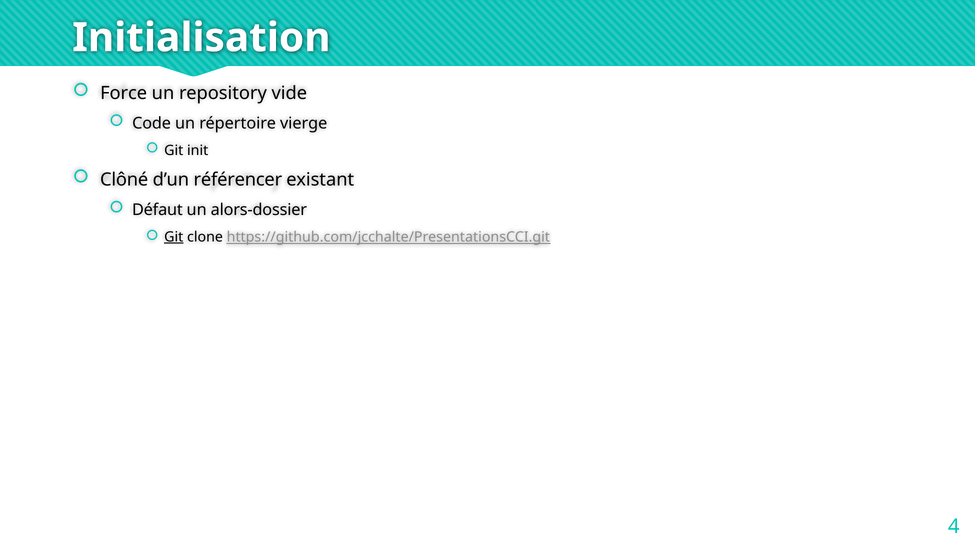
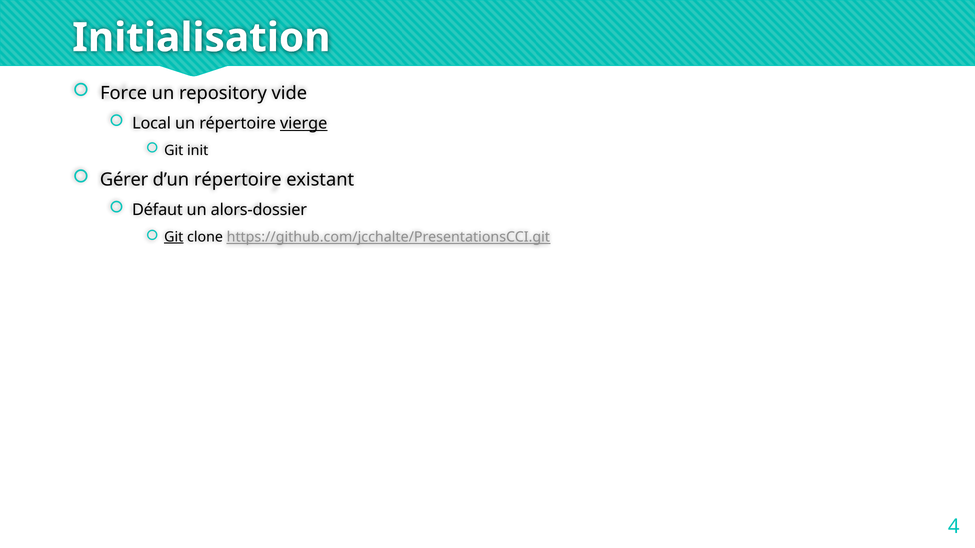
Code: Code -> Local (152, 123)
vierge underline: none -> present (304, 123)
Clôné: Clôné -> Gérer (124, 180)
d’un référencer: référencer -> répertoire (238, 180)
